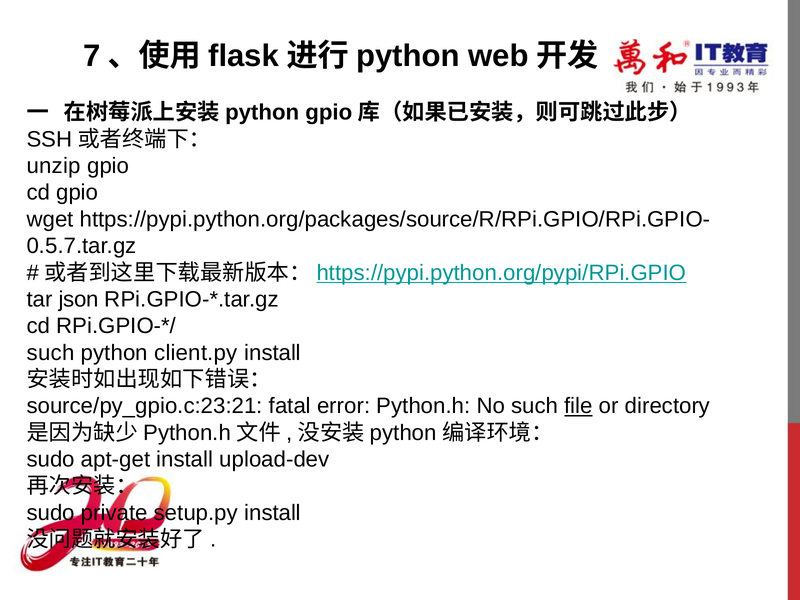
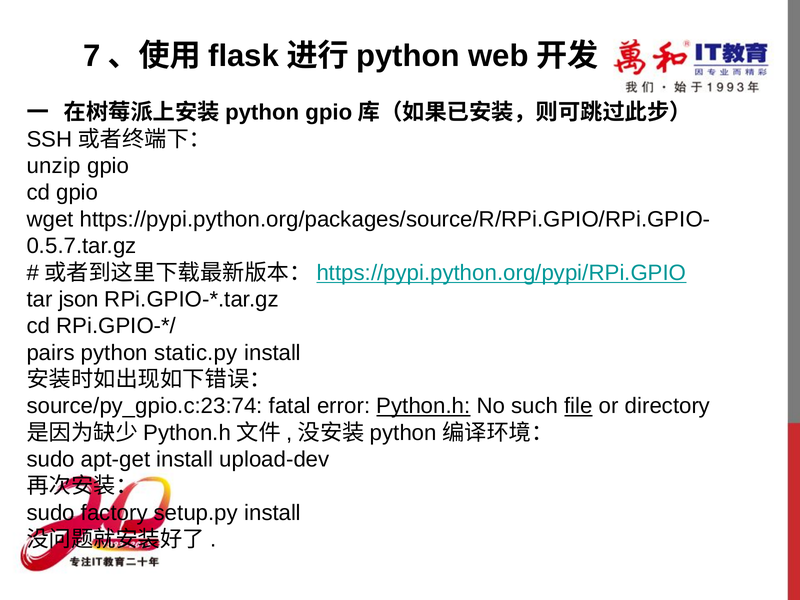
such: such -> pairs (51, 353)
client.py: client.py -> static.py (196, 353)
source/py_gpio.c:23:21: source/py_gpio.c:23:21 -> source/py_gpio.c:23:74 (145, 406)
Python.h underline: none -> present (423, 406)
private: private -> factory (114, 513)
